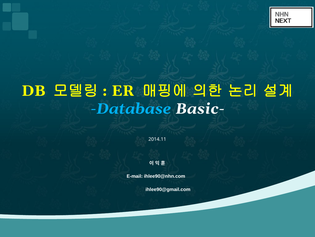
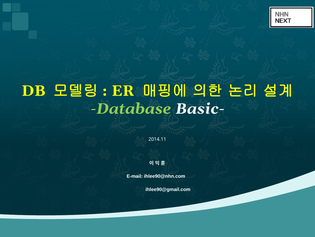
Database colour: light blue -> light green (131, 108)
